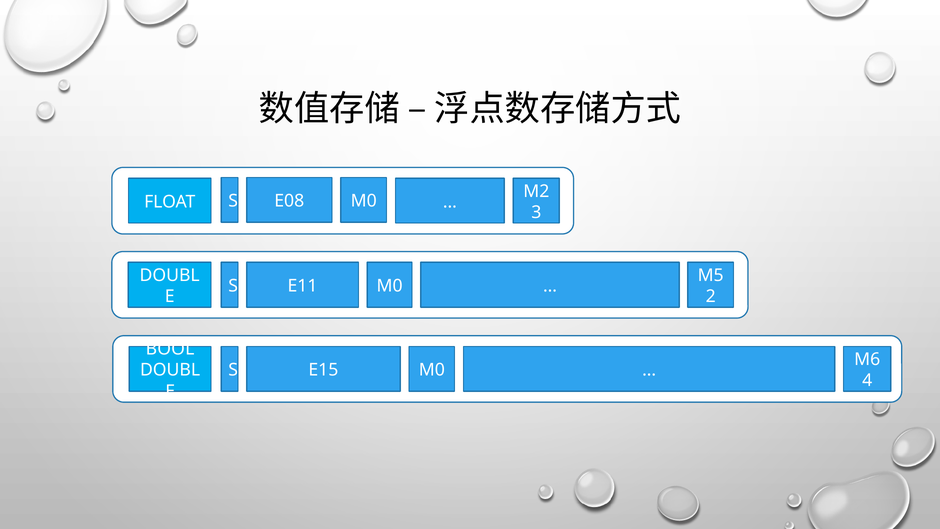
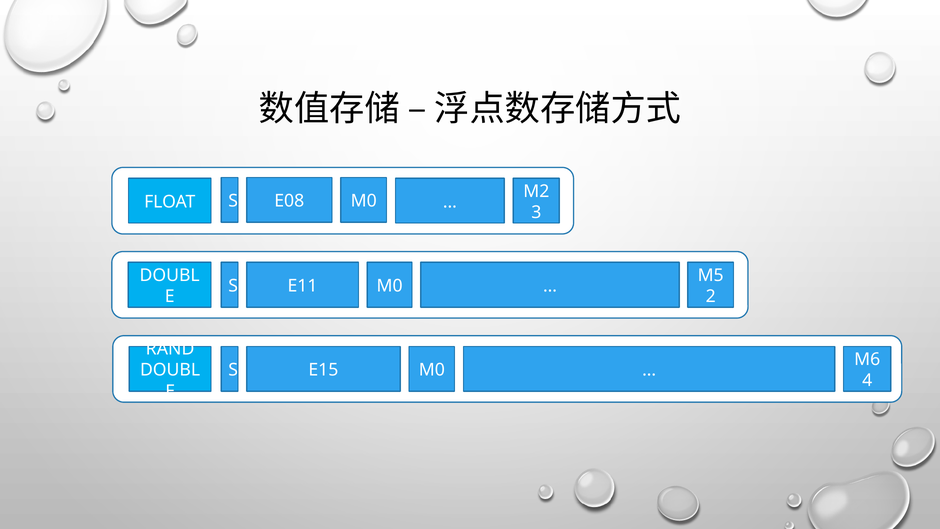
BOOL: BOOL -> RAND (170, 349)
